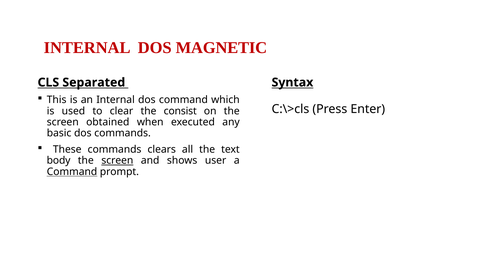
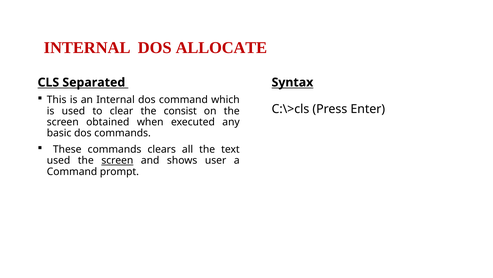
MAGNETIC: MAGNETIC -> ALLOCATE (221, 48)
body: body -> used (59, 160)
Command underline: present -> none (72, 171)
